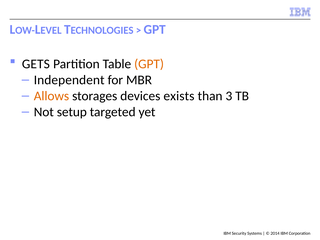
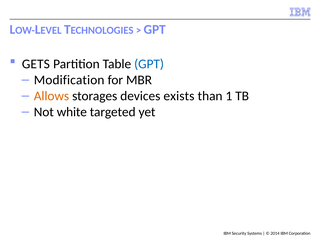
GPT colour: orange -> blue (149, 64)
Independent: Independent -> Modification (69, 80)
3: 3 -> 1 (229, 96)
setup: setup -> white (72, 112)
